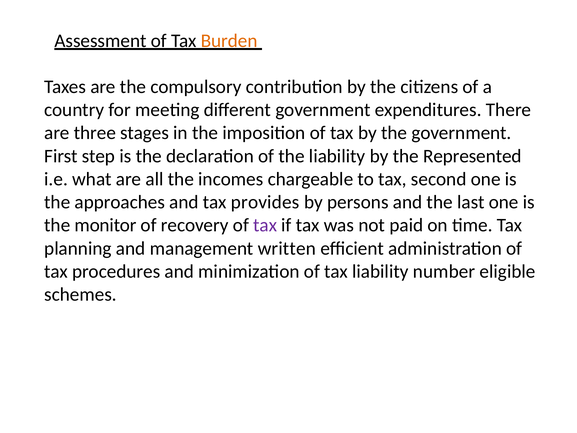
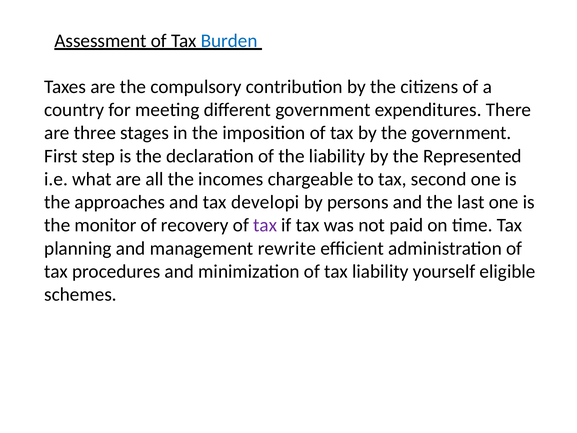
Burden colour: orange -> blue (229, 41)
provides: provides -> developi (265, 202)
written: written -> rewrite (287, 248)
number: number -> yourself (444, 271)
